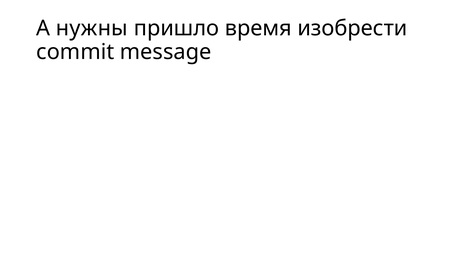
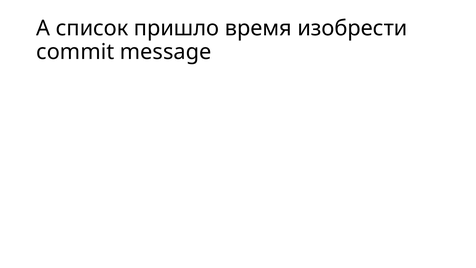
нужны: нужны -> список (92, 28)
